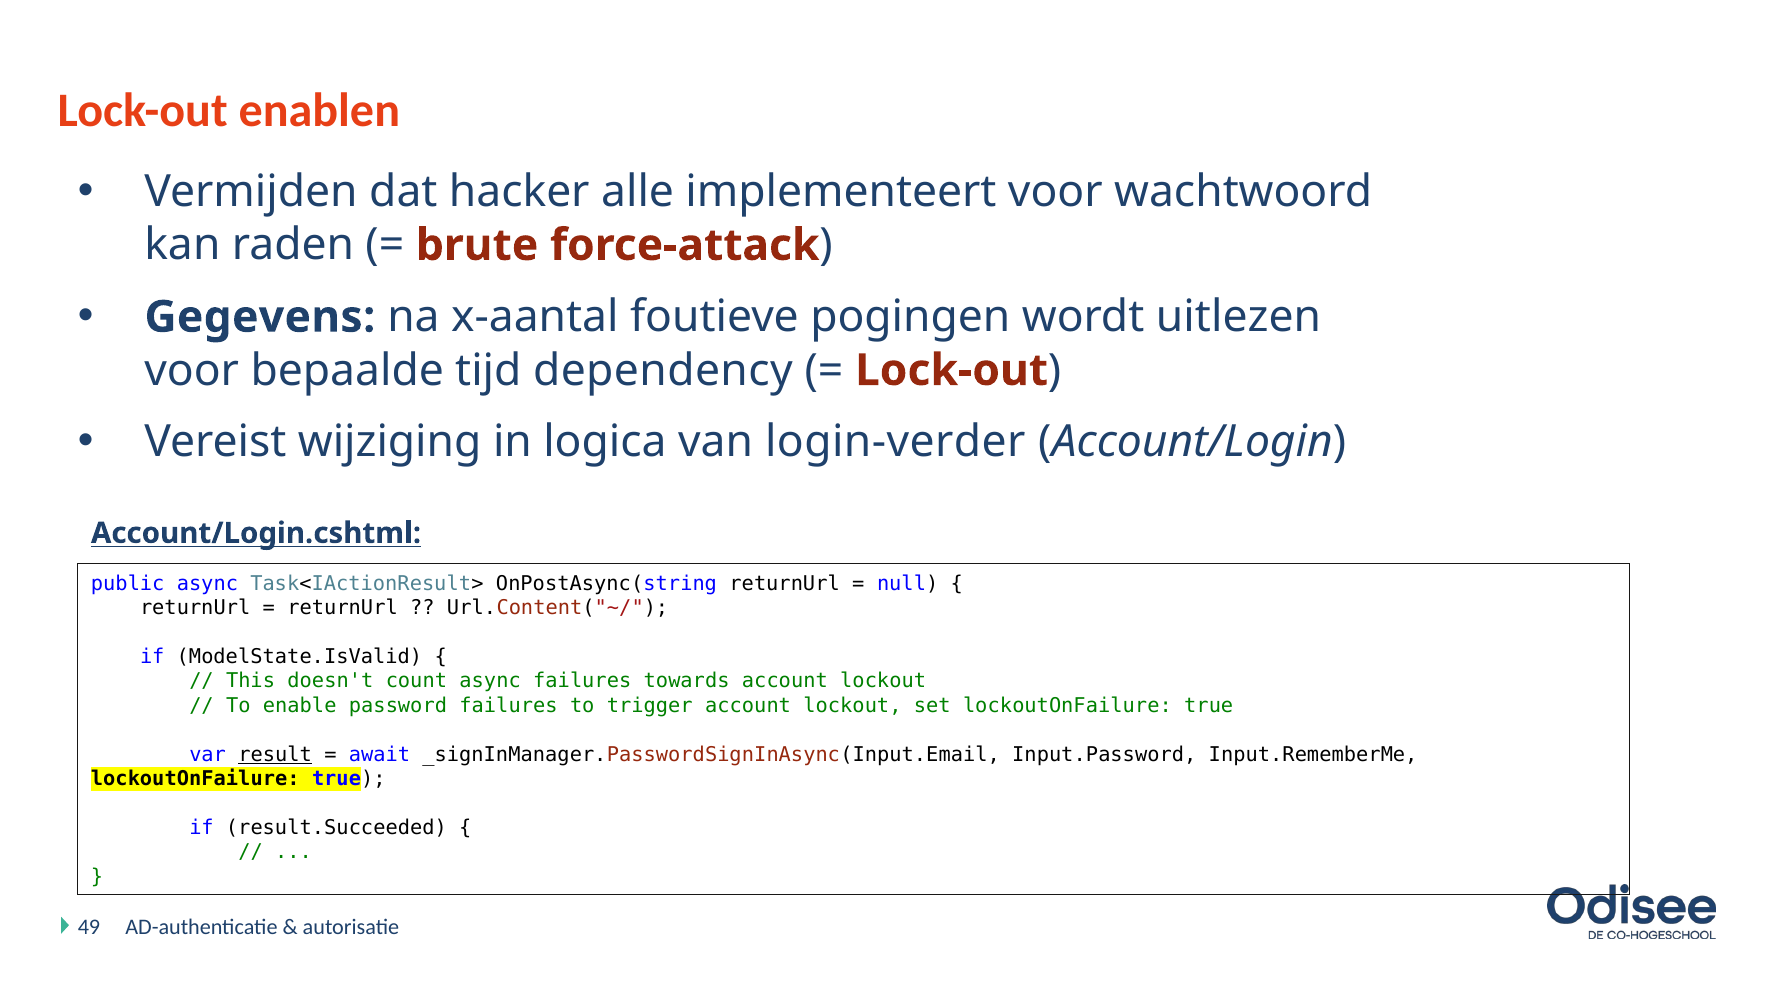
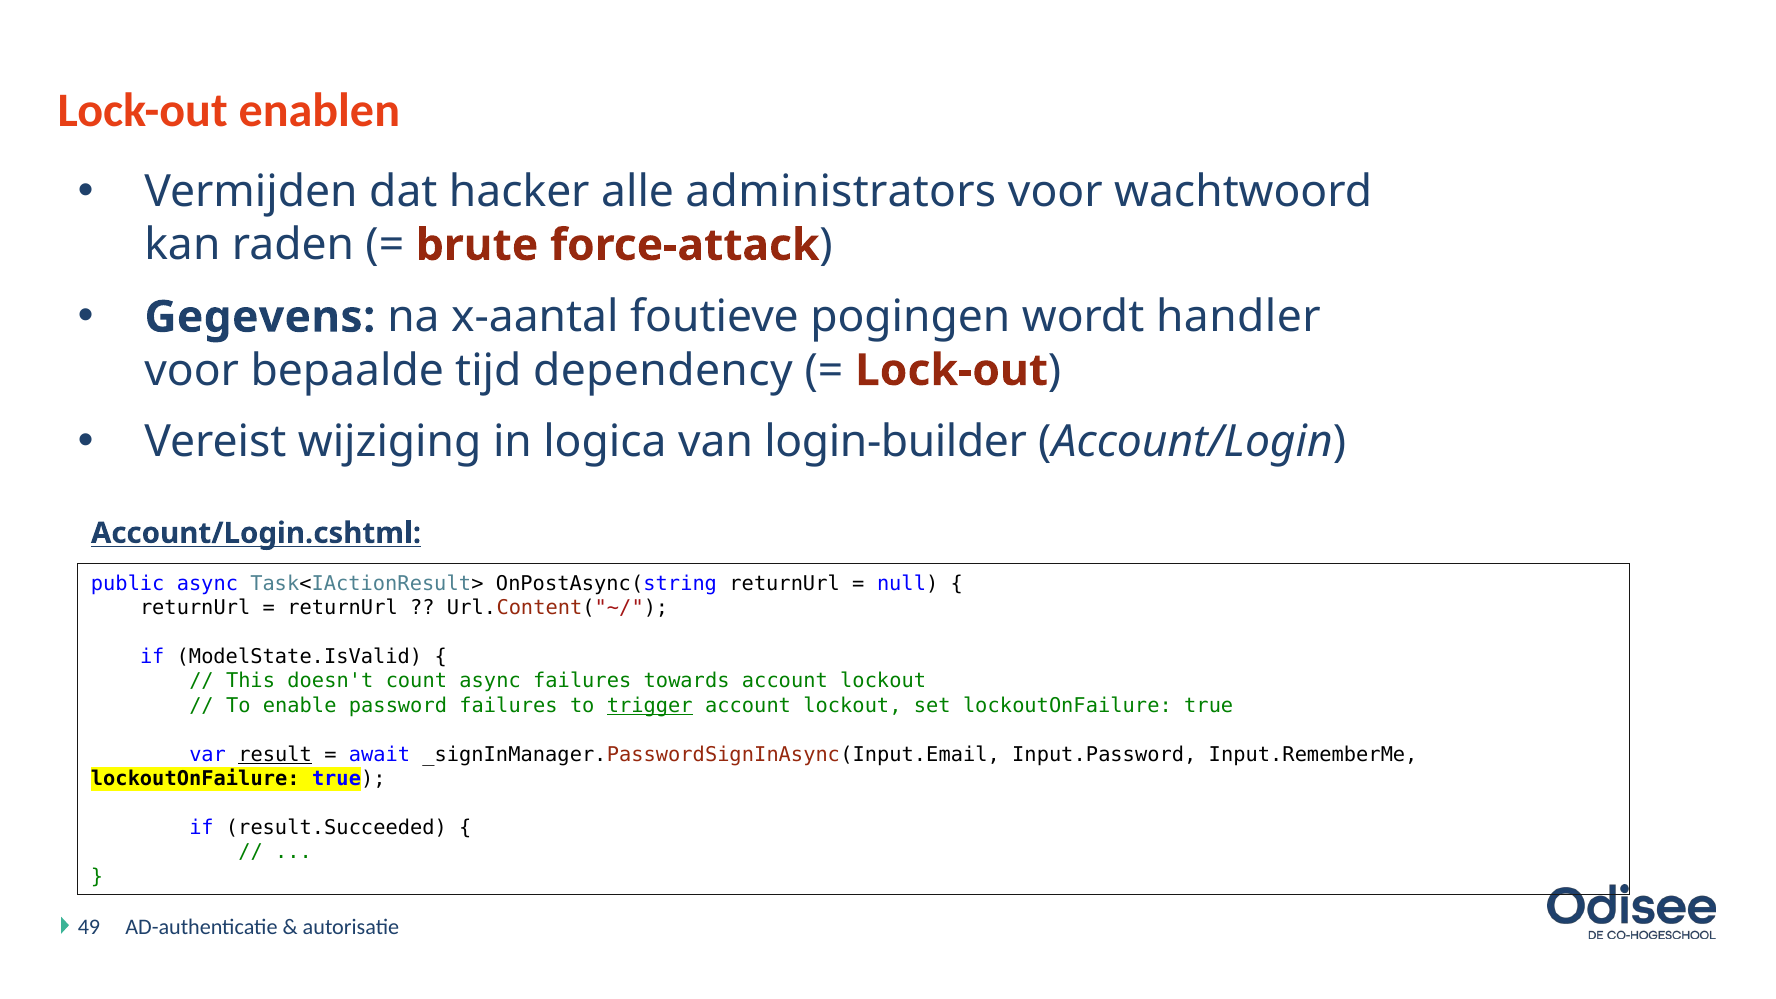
implementeert: implementeert -> administrators (841, 192)
uitlezen: uitlezen -> handler (1238, 317)
login-verder: login-verder -> login-builder (896, 442)
trigger underline: none -> present (650, 706)
